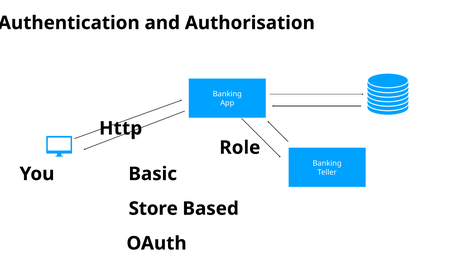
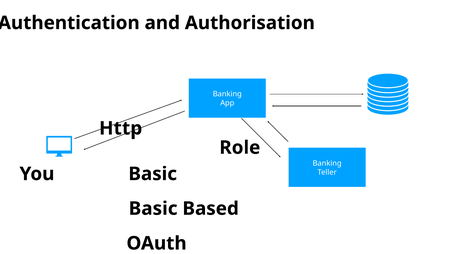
Store: Store -> Basic (153, 209)
